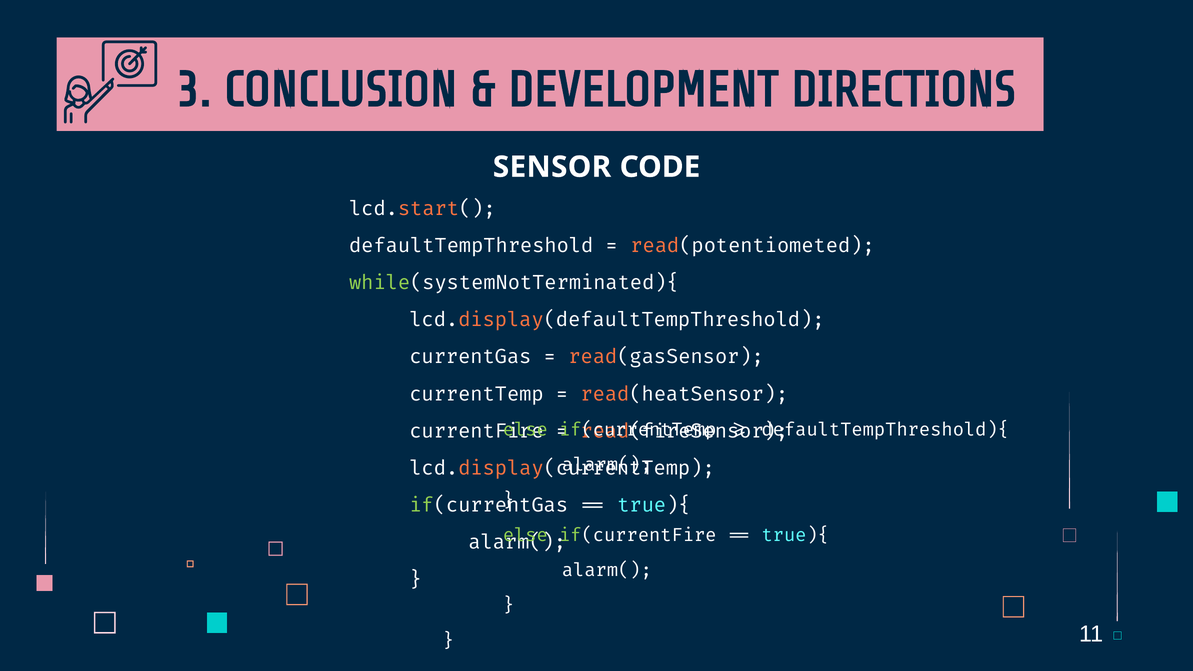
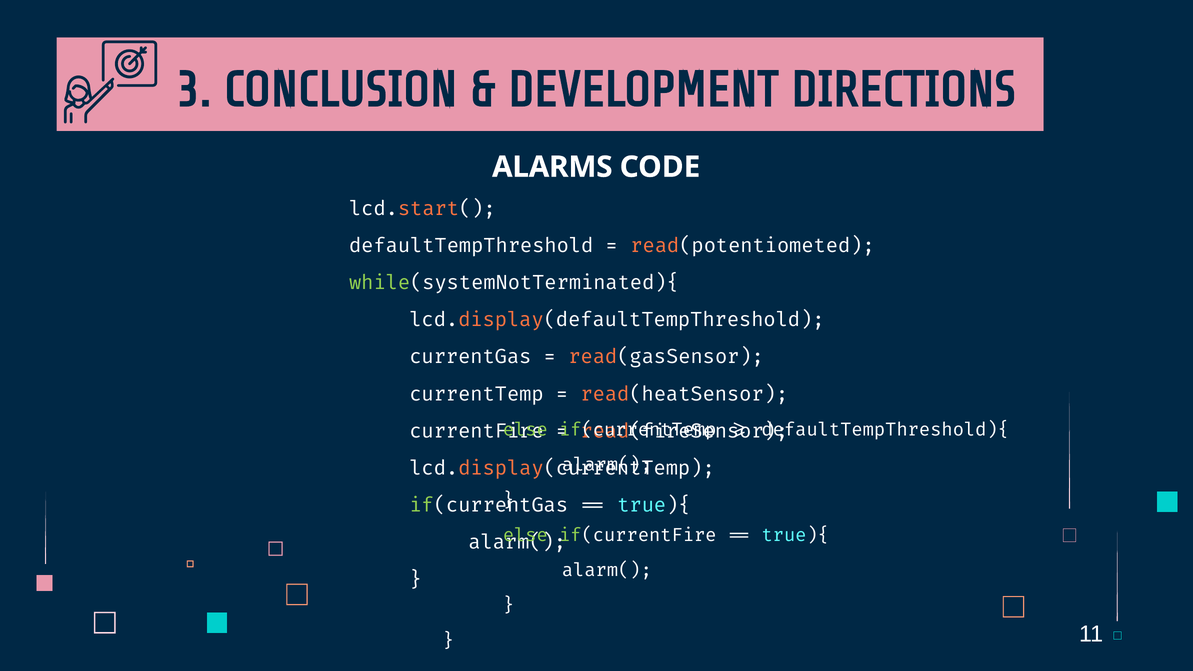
SENSOR: SENSOR -> ALARMS (552, 167)
